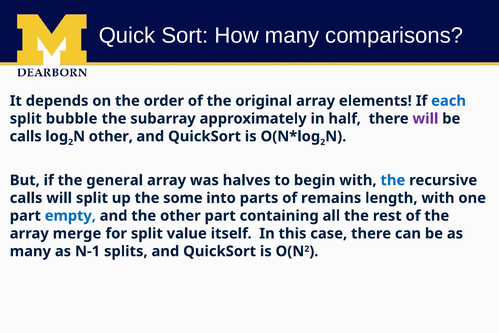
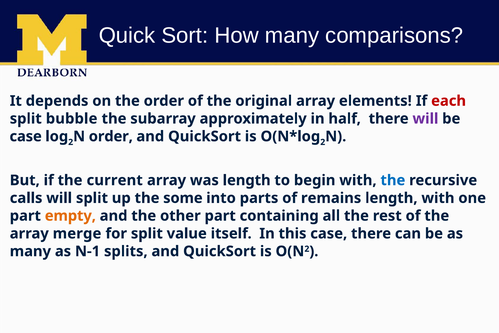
each colour: blue -> red (449, 101)
calls: calls -> case (26, 136)
other: other -> order (111, 136)
general: general -> current (115, 180)
was halves: halves -> length (247, 180)
empty colour: blue -> orange (70, 216)
